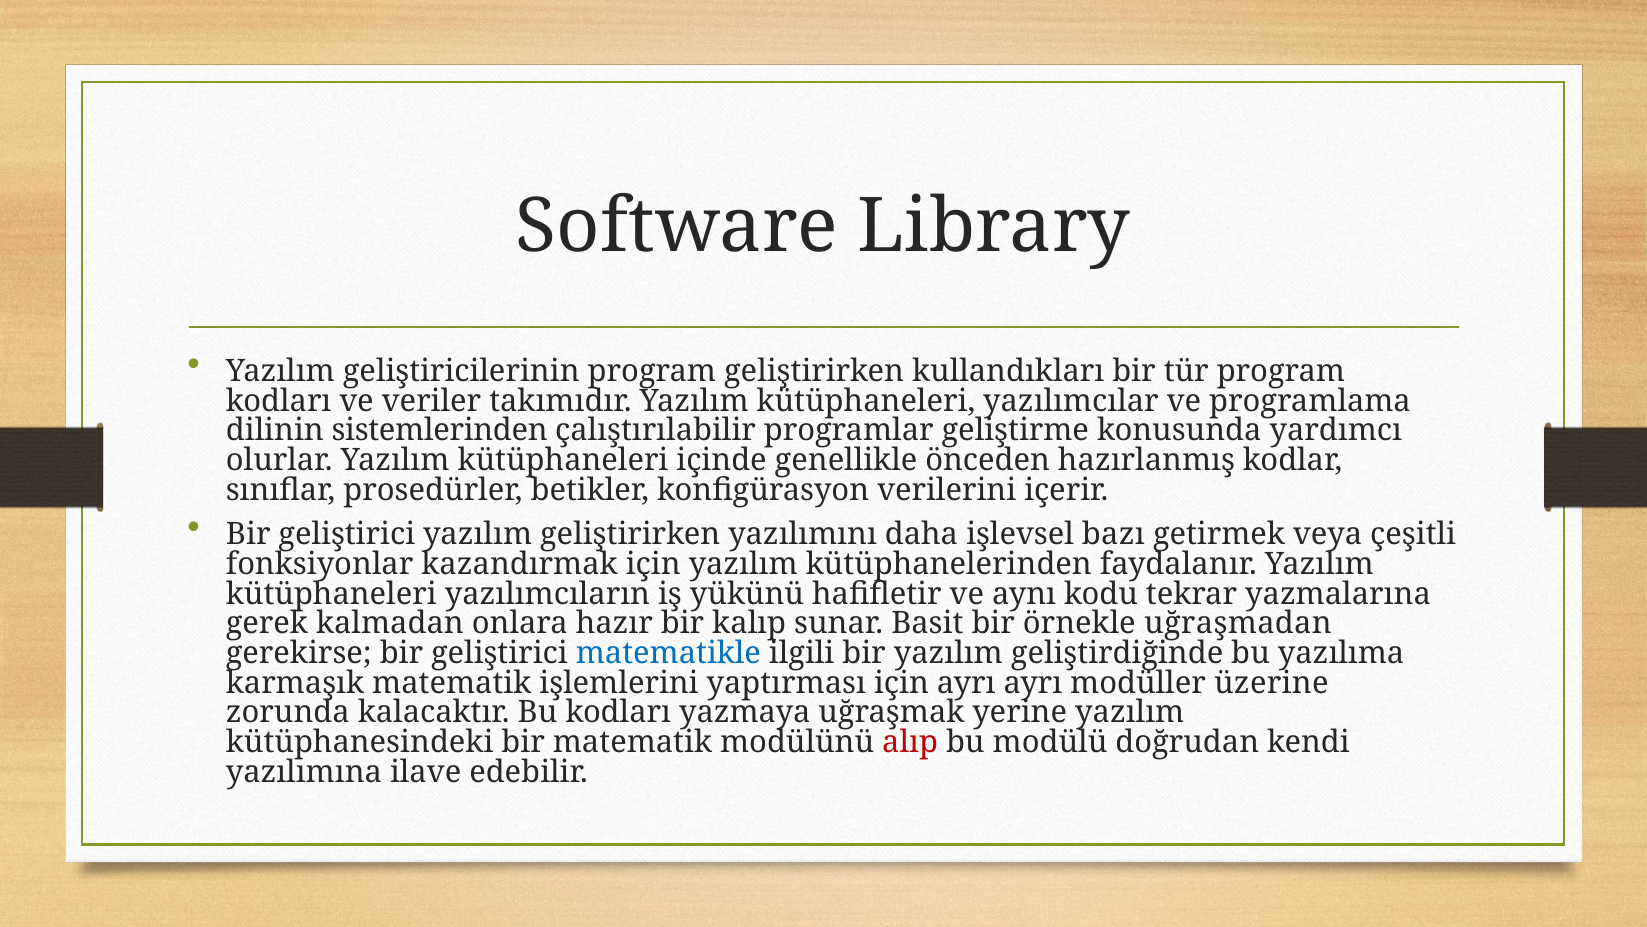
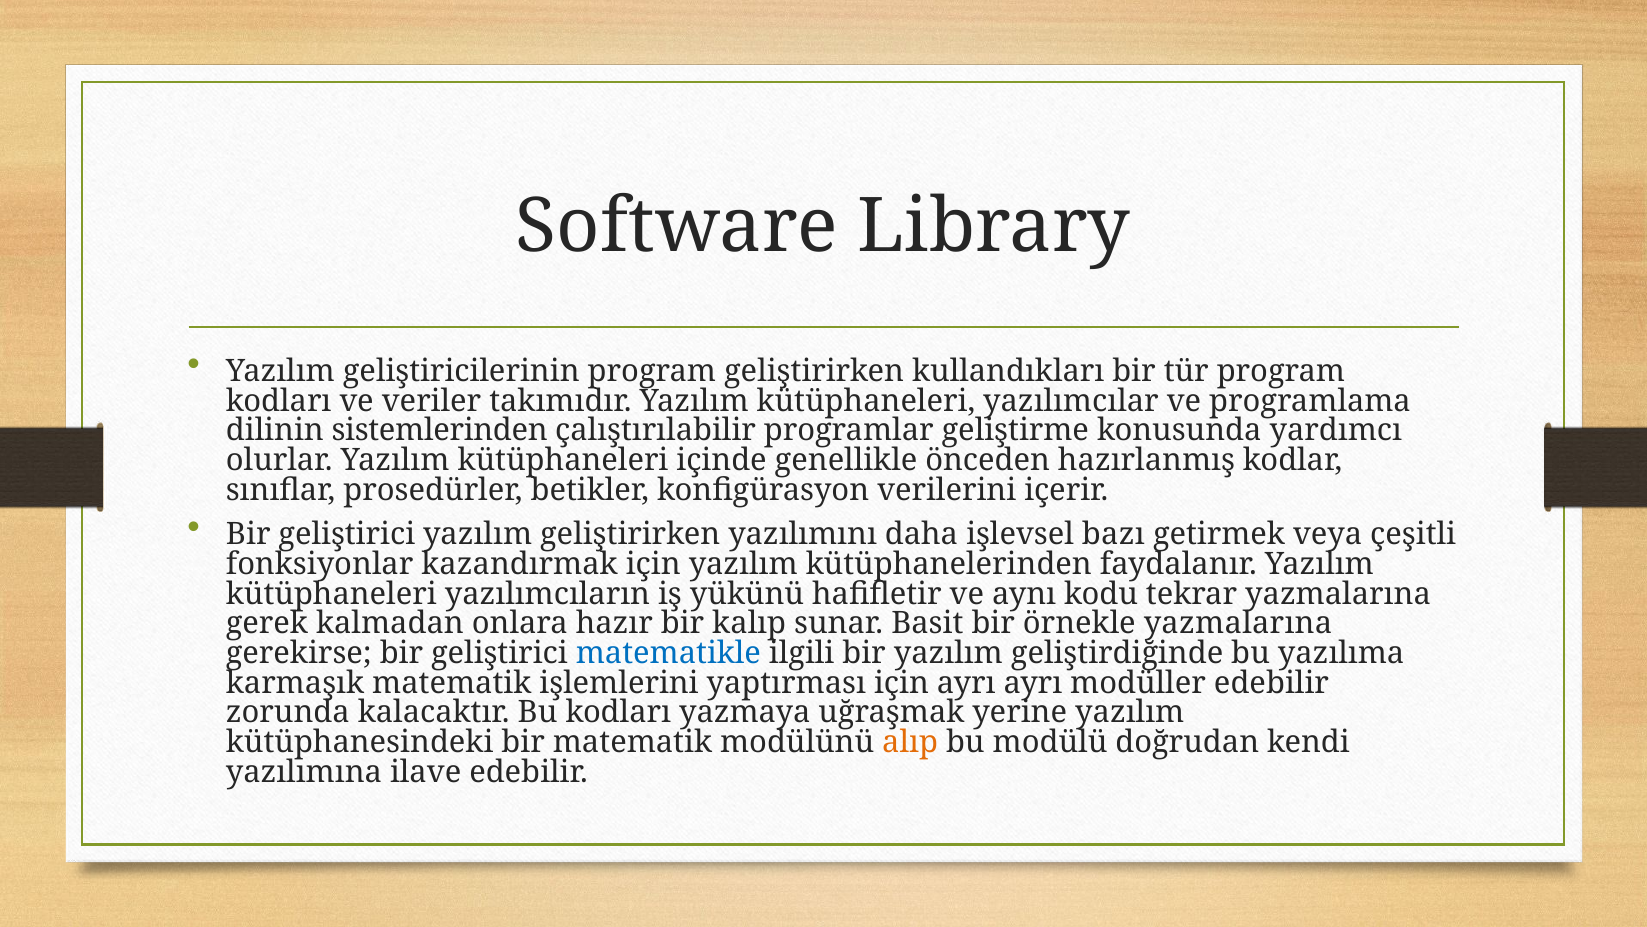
örnekle uğraşmadan: uğraşmadan -> yazmalarına (1238, 623)
modüller üzerine: üzerine -> edebilir (1271, 683)
alıp colour: red -> orange (910, 742)
